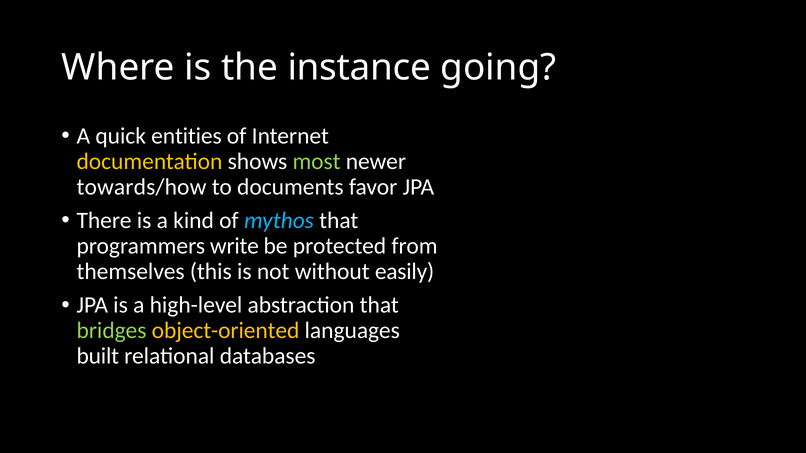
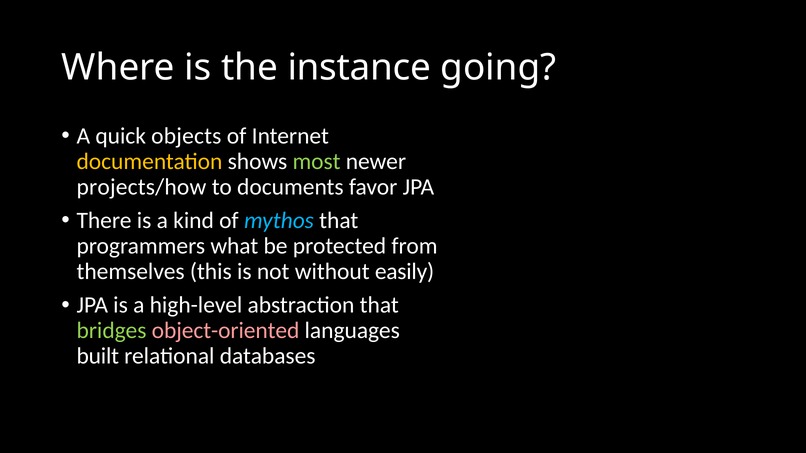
entities: entities -> objects (186, 136)
towards/how: towards/how -> projects/how (141, 187)
write: write -> what (234, 246)
object-oriented colour: yellow -> pink (226, 331)
